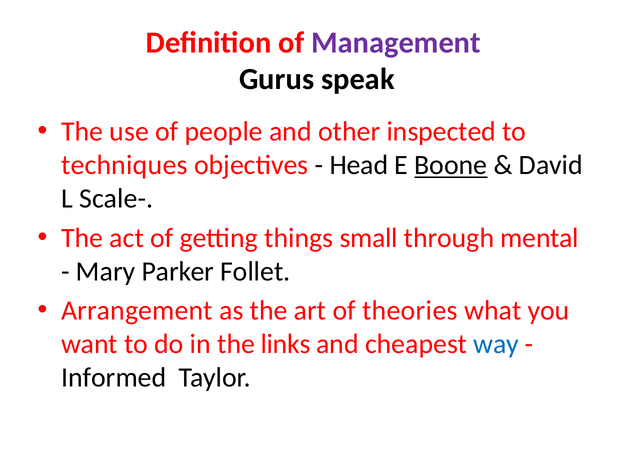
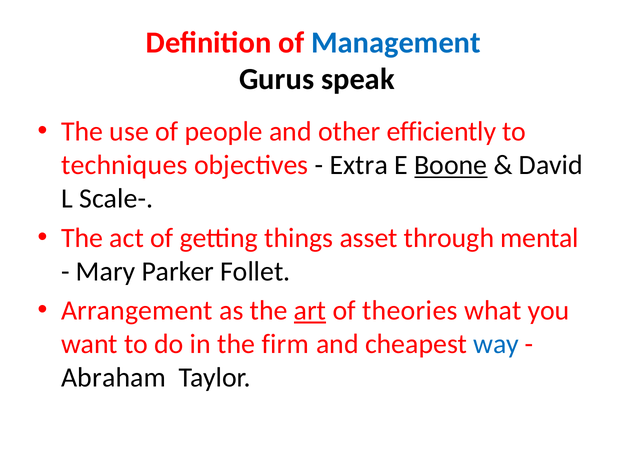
Management colour: purple -> blue (396, 42)
inspected: inspected -> efficiently (441, 132)
Head: Head -> Extra (359, 165)
small: small -> asset (369, 237)
art underline: none -> present (310, 310)
links: links -> firm (285, 343)
Informed: Informed -> Abraham (114, 377)
